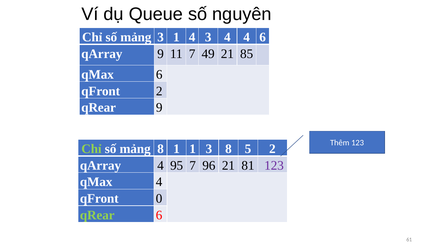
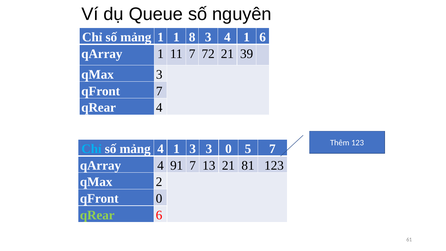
mảng 3: 3 -> 1 (161, 37)
1 4: 4 -> 8 (192, 37)
3 4 4: 4 -> 1 (247, 37)
qArray 9: 9 -> 1 (161, 54)
49: 49 -> 72 (208, 54)
85: 85 -> 39 (247, 54)
qMax 6: 6 -> 3 (159, 74)
qFront 2: 2 -> 7 (159, 91)
qRear 9: 9 -> 4 (159, 108)
Chỉ colour: light green -> light blue (91, 149)
mảng 8: 8 -> 4 (161, 149)
1 1: 1 -> 3 (193, 149)
3 8: 8 -> 0 (228, 149)
5 2: 2 -> 7 (272, 149)
95: 95 -> 91 (177, 165)
96: 96 -> 13 (209, 165)
123 colour: purple -> black (274, 165)
qMax 4: 4 -> 2 (159, 182)
